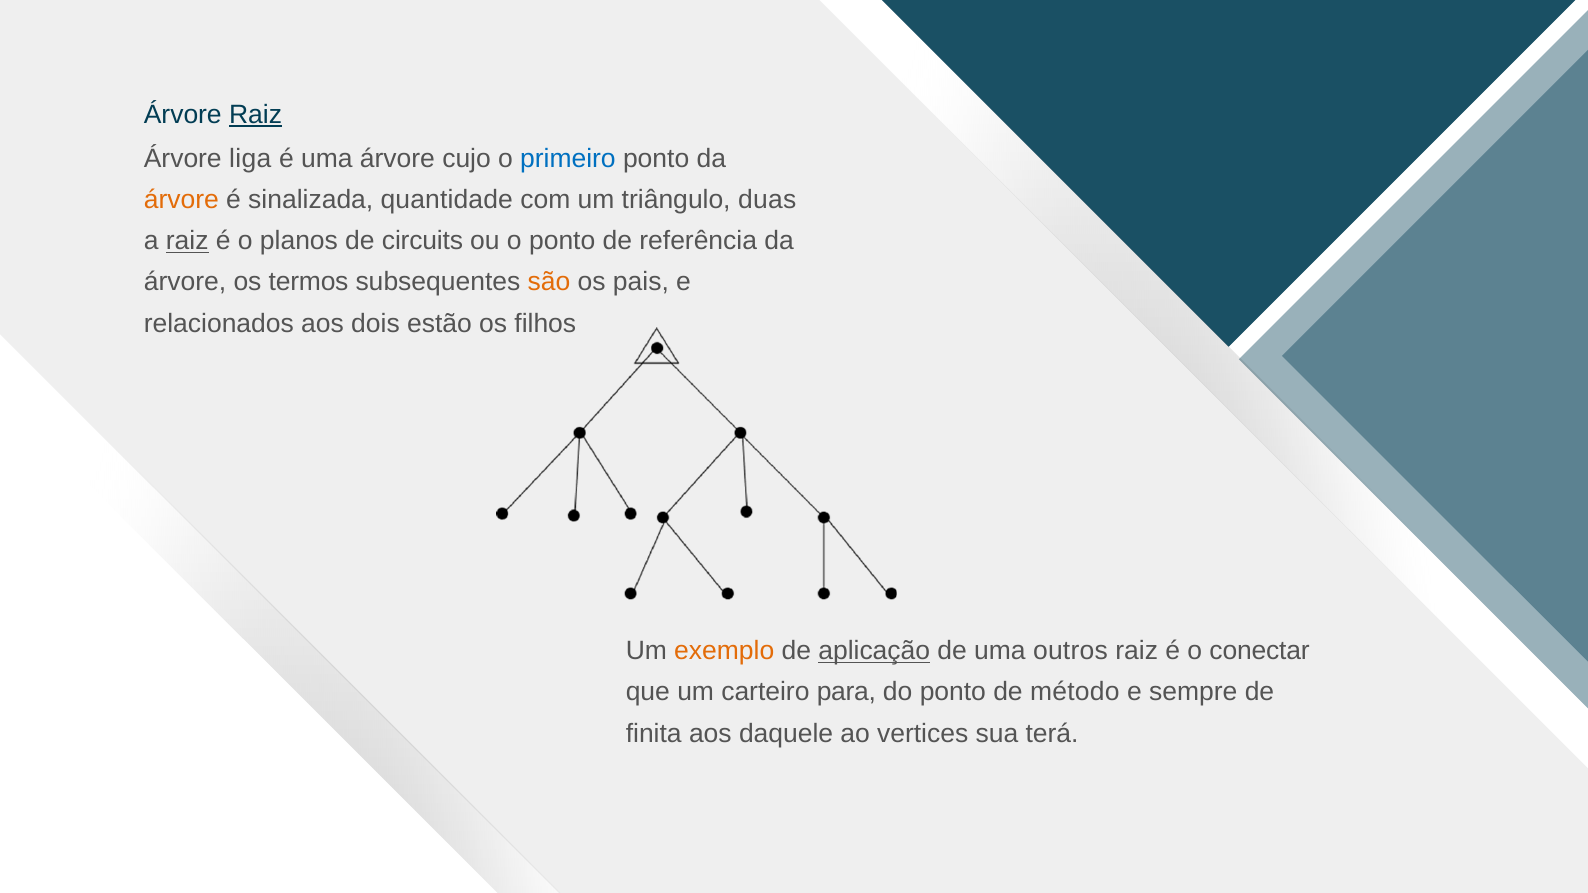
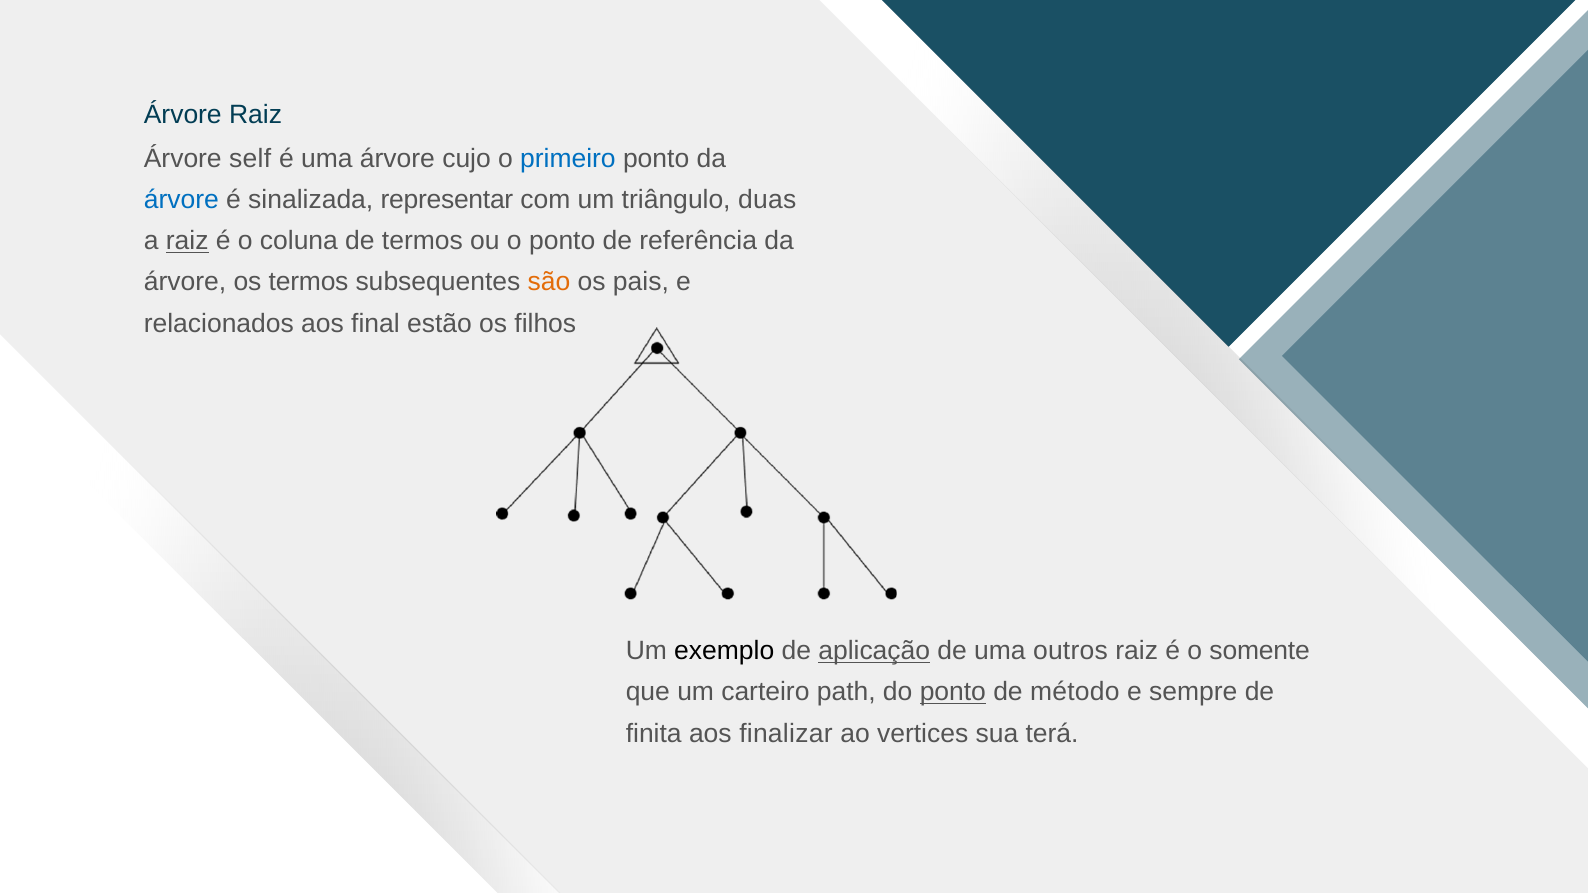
Raiz underline: present -> none (256, 115)
liga: liga -> self (250, 159)
árvore colour: orange -> blue (181, 200)
quantidade: quantidade -> representar (447, 200)
planos: planos -> coluna (299, 241)
de circuits: circuits -> termos (422, 241)
dois: dois -> final (375, 324)
exemplo colour: orange -> black (724, 651)
conectar: conectar -> somente (1260, 651)
para: para -> path (846, 692)
ponto underline: none -> present (953, 692)
daquele: daquele -> finalizar (786, 734)
